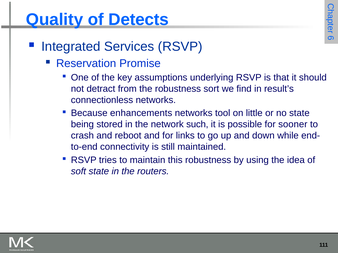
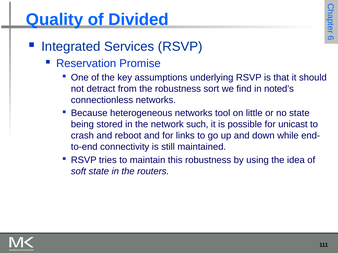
Detects: Detects -> Divided (139, 20)
result’s: result’s -> noted’s (279, 89)
enhancements: enhancements -> heterogeneous (141, 113)
sooner: sooner -> unicast (293, 125)
